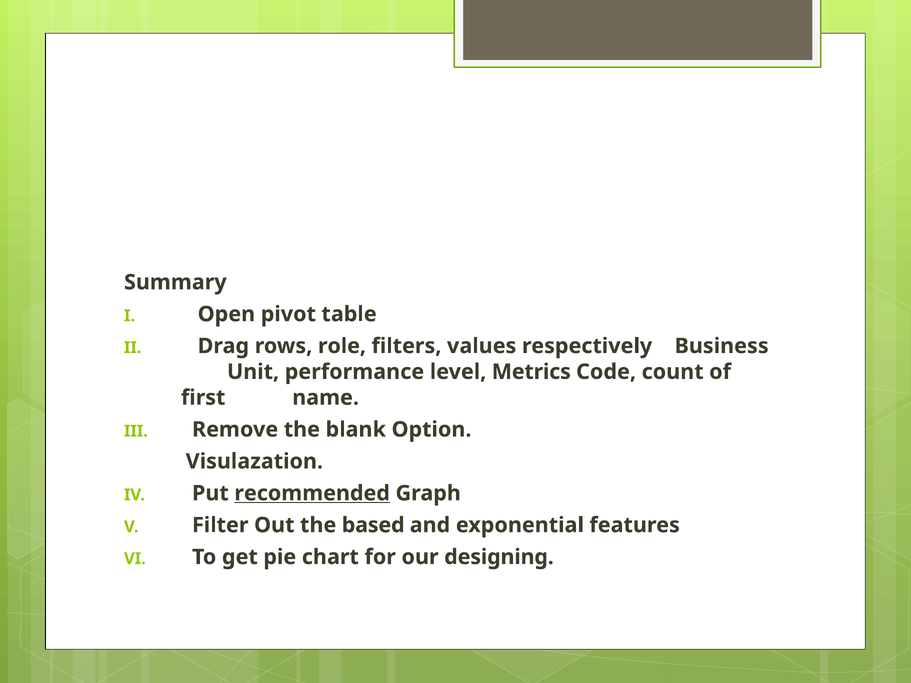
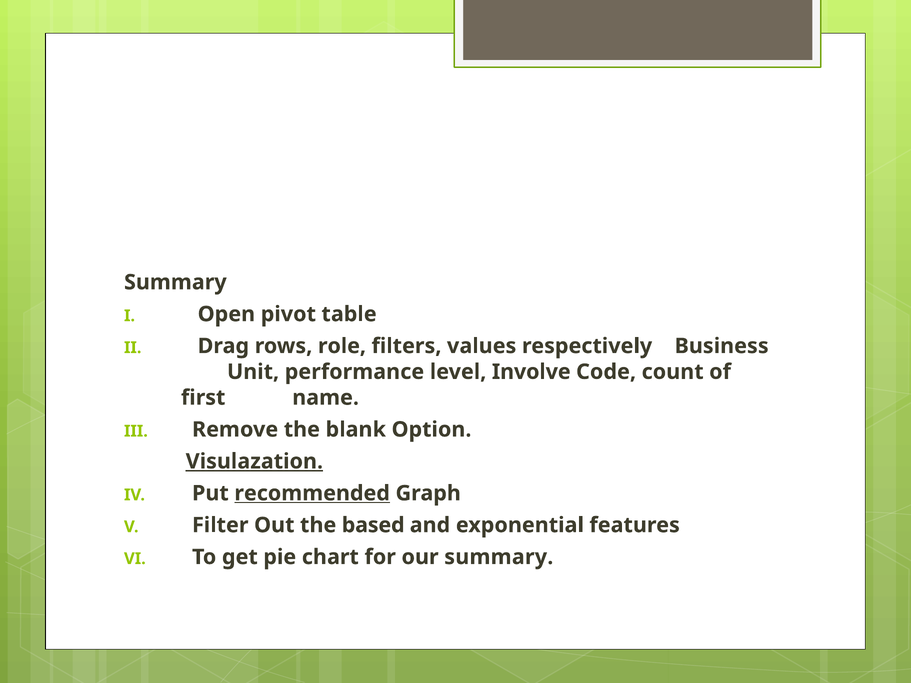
Metrics: Metrics -> Involve (531, 372)
Visulazation underline: none -> present (254, 462)
our designing: designing -> summary (499, 557)
